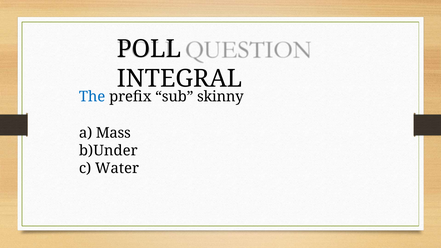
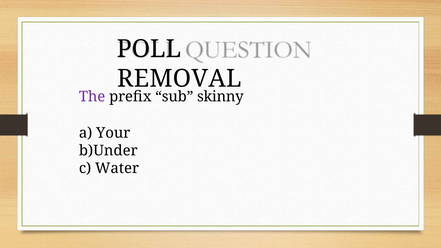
INTEGRAL: INTEGRAL -> REMOVAL (179, 79)
The colour: blue -> purple (92, 97)
Mass: Mass -> Your (113, 133)
